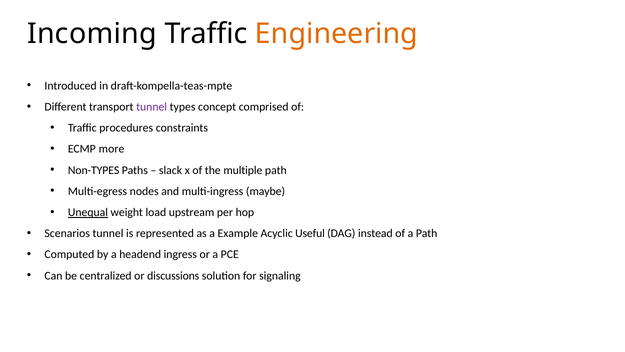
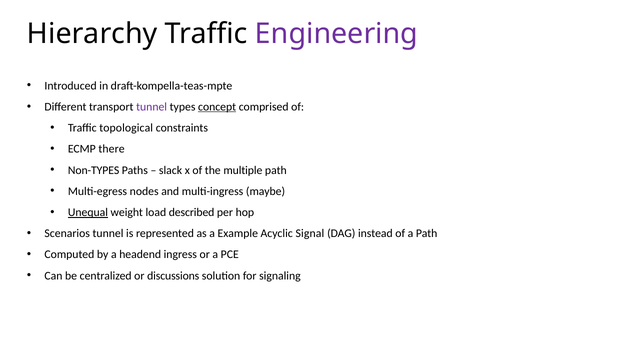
Incoming: Incoming -> Hierarchy (92, 34)
Engineering colour: orange -> purple (337, 34)
concept underline: none -> present (217, 107)
procedures: procedures -> topological (126, 128)
more: more -> there (112, 149)
upstream: upstream -> described (192, 212)
Useful: Useful -> Signal (310, 233)
